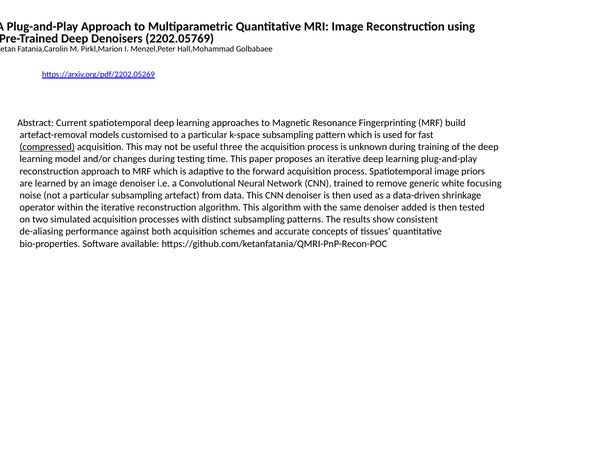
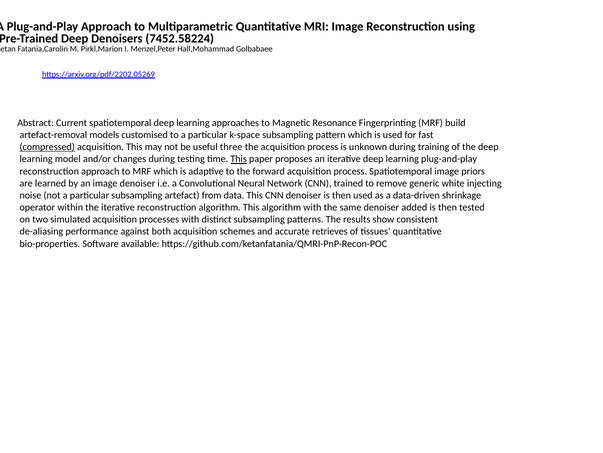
2202.05769: 2202.05769 -> 7452.58224 (180, 39)
This underline: none -> present (239, 159)
focusing: focusing -> injecting (484, 183)
concepts: concepts -> retrieves (330, 231)
